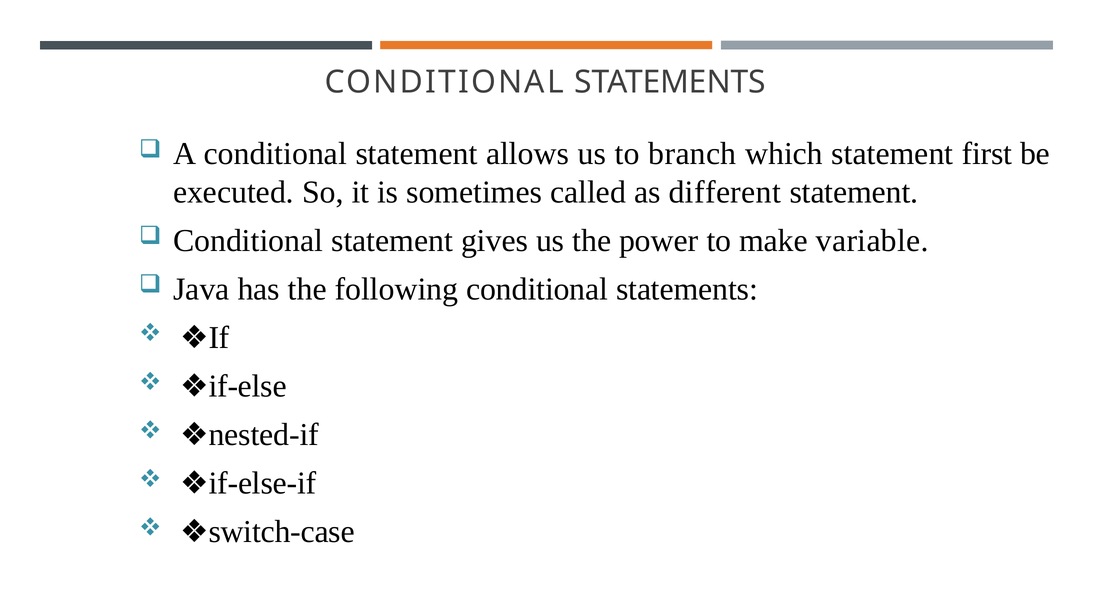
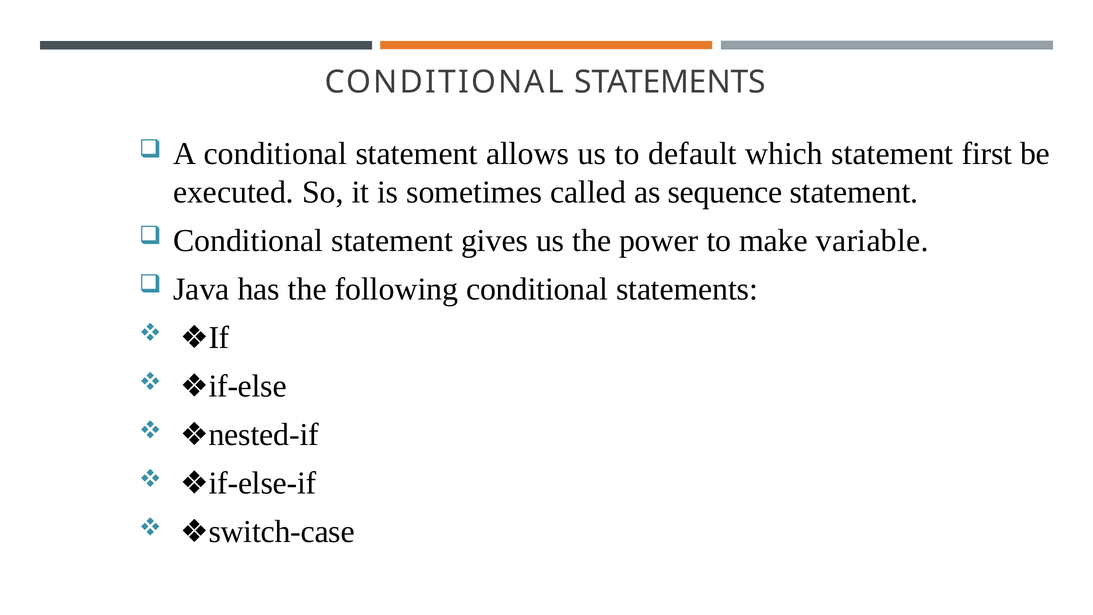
branch: branch -> default (693, 154)
different: different -> sequence (725, 192)
